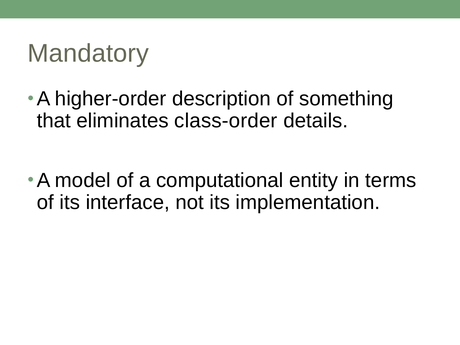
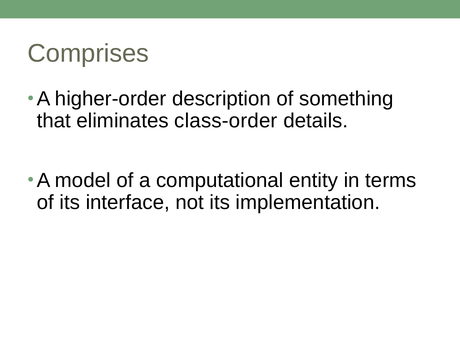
Mandatory: Mandatory -> Comprises (88, 54)
